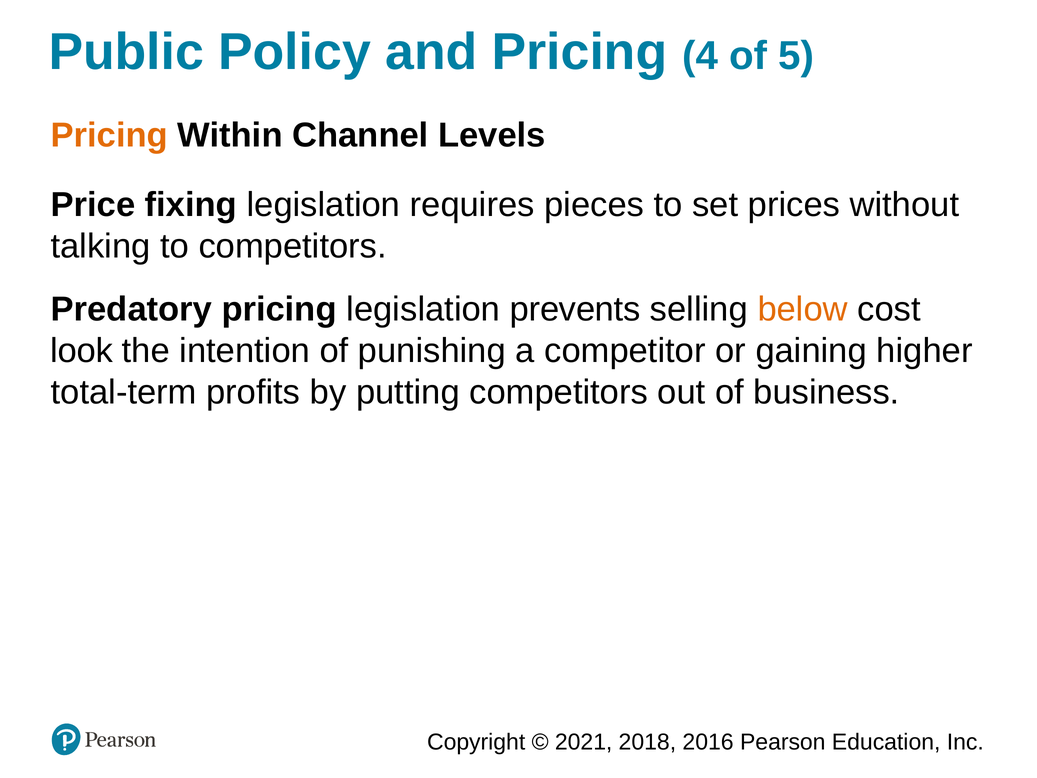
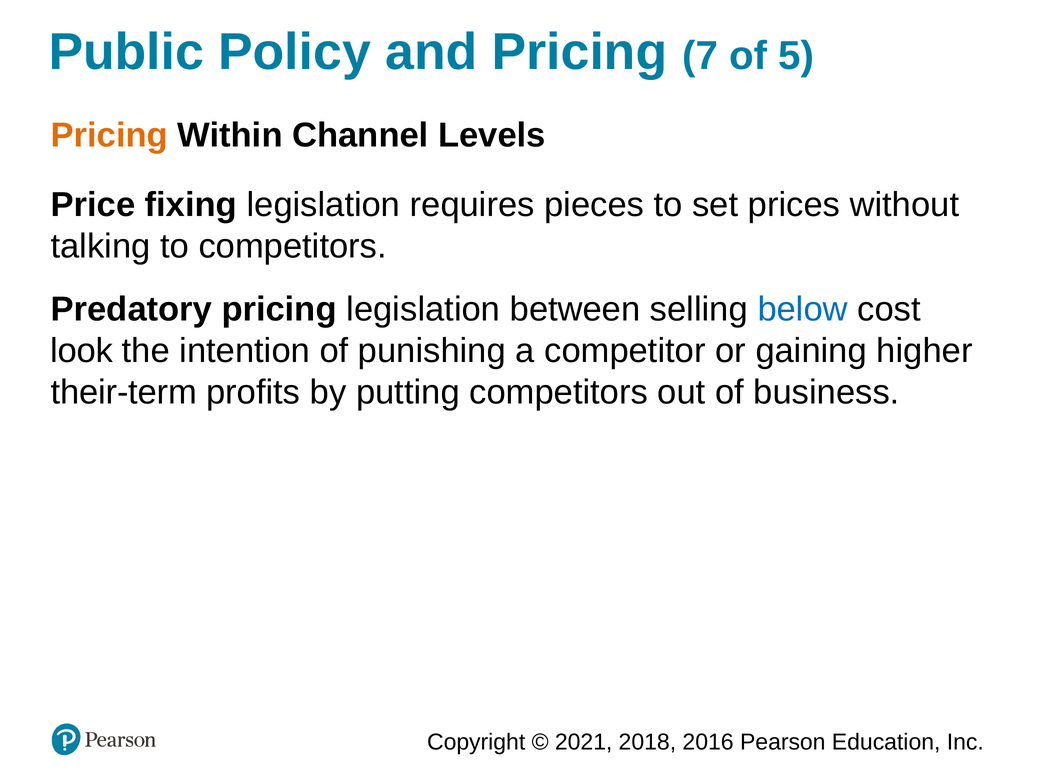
4: 4 -> 7 (700, 56)
prevents: prevents -> between (575, 309)
below colour: orange -> blue (803, 309)
total-term: total-term -> their-term (124, 392)
